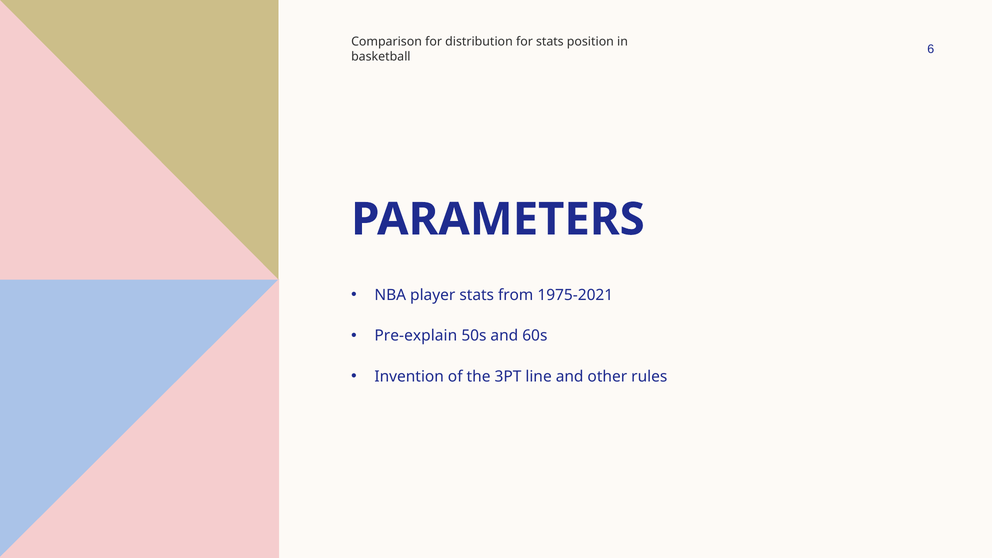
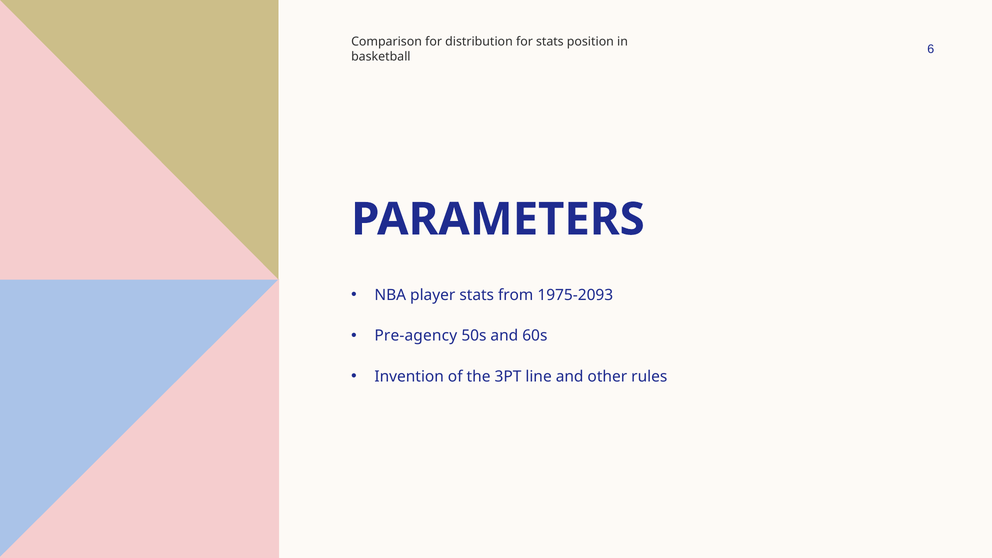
1975-2021: 1975-2021 -> 1975-2093 (575, 295)
Pre-explain: Pre-explain -> Pre-agency (416, 336)
